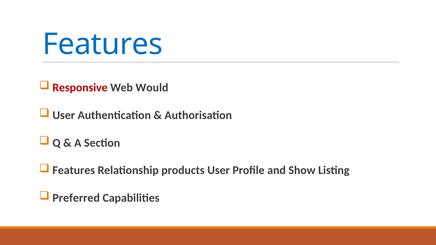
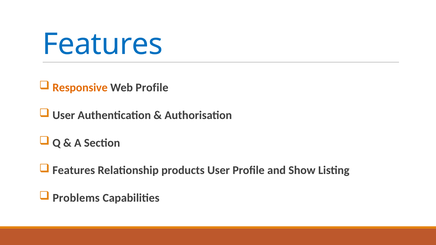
Responsive colour: red -> orange (80, 88)
Web Would: Would -> Profile (152, 88)
Preferred: Preferred -> Problems (76, 198)
